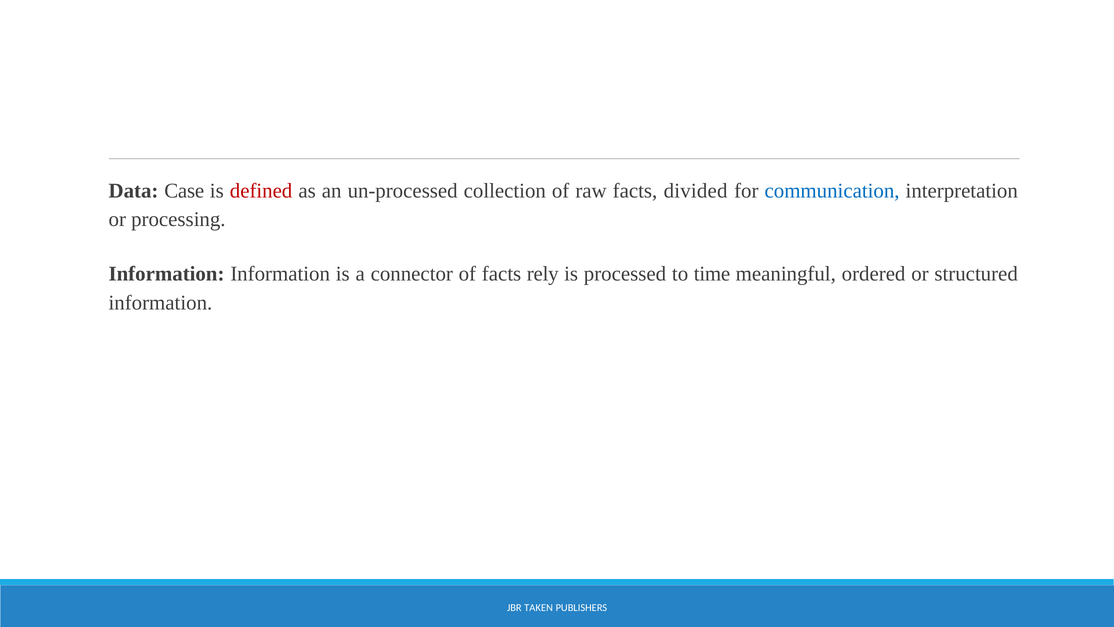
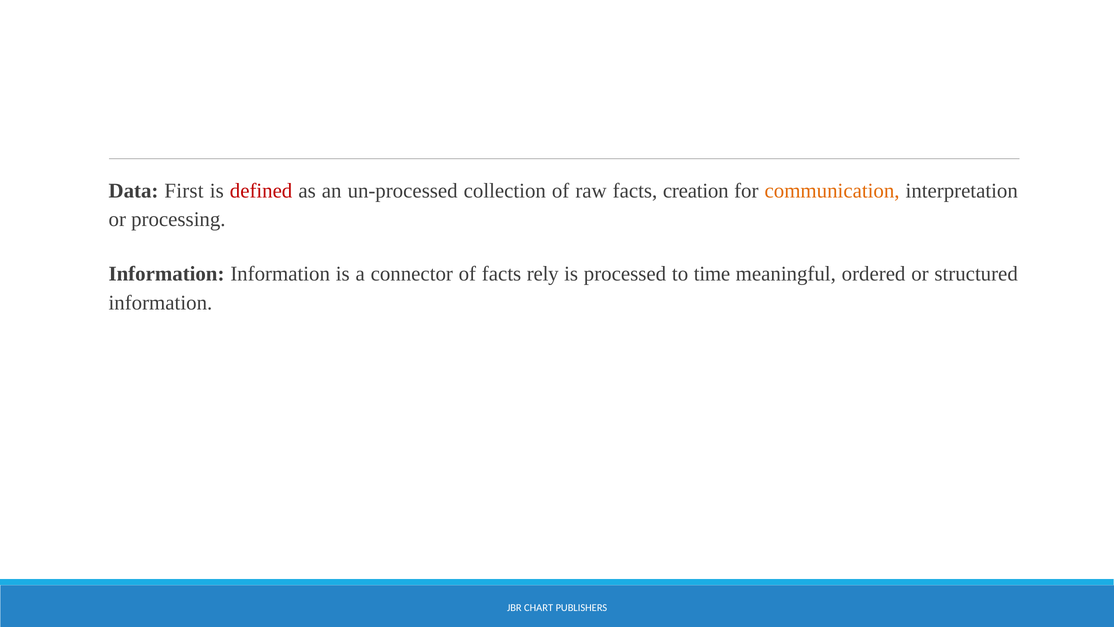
Case: Case -> First (184, 191)
divided: divided -> creation (696, 191)
communication colour: blue -> orange (832, 191)
TAKEN: TAKEN -> CHART (539, 608)
